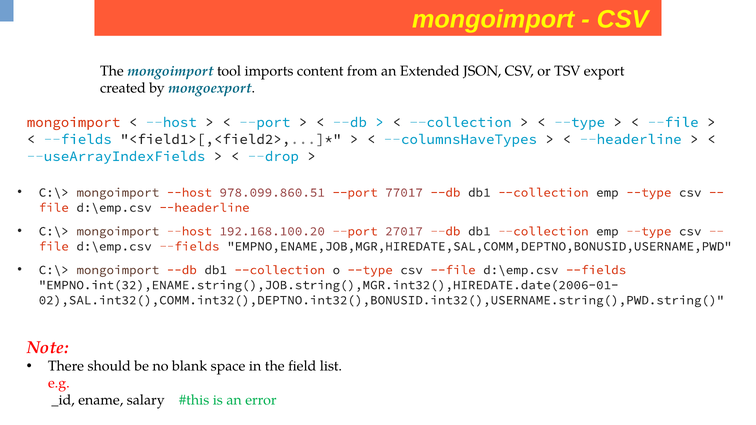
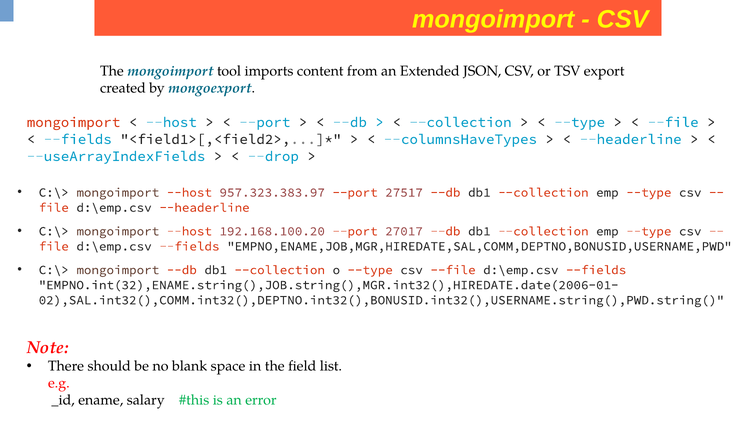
978.099.860.51: 978.099.860.51 -> 957.323.383.97 (272, 193)
77017: 77017 -> 27517 (404, 193)
